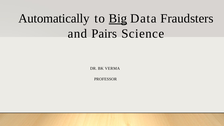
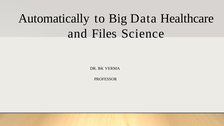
Big underline: present -> none (118, 18)
Fraudsters: Fraudsters -> Healthcare (187, 18)
Pairs: Pairs -> Files (104, 34)
